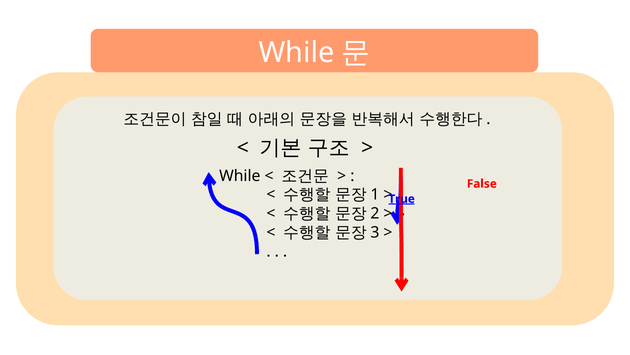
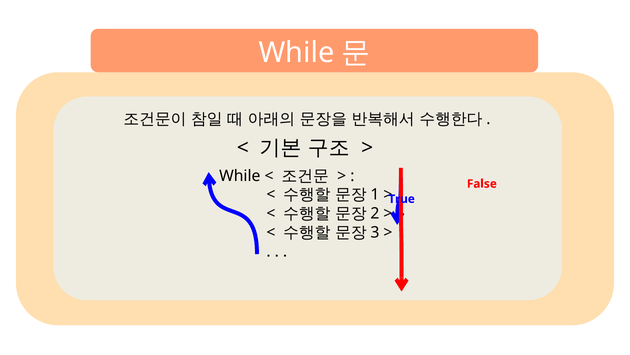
True underline: present -> none (402, 199)
